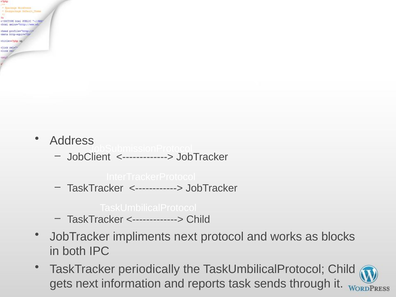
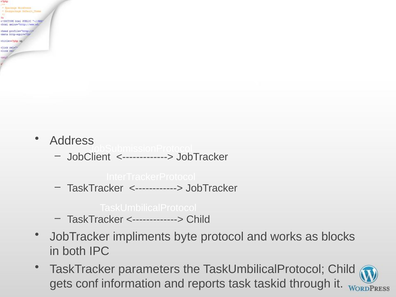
impliments next: next -> byte (186, 237)
periodically: periodically -> parameters (149, 269)
gets next: next -> conf (87, 284)
sends: sends -> taskid (270, 284)
